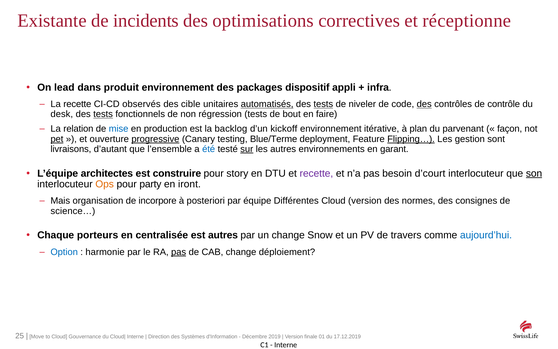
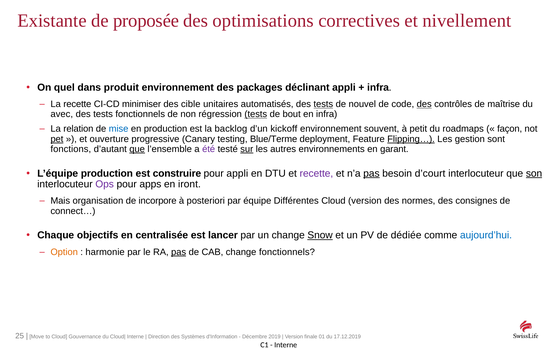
incidents: incidents -> proposée (146, 21)
réceptionne: réceptionne -> nivellement (467, 21)
lead: lead -> quel (64, 87)
dispositif: dispositif -> déclinant (307, 87)
observés: observés -> minimiser (142, 104)
automatisés underline: present -> none (267, 104)
niveler: niveler -> nouvel (362, 104)
contrôle: contrôle -> maîtrise (504, 104)
desk: desk -> avec (62, 114)
tests underline: present -> none (103, 114)
tests underline: none -> present (256, 114)
en faire: faire -> infra (327, 114)
itérative: itérative -> souvent (382, 129)
plan: plan -> petit (418, 129)
parvenant: parvenant -> roadmaps (463, 129)
progressive underline: present -> none (155, 139)
livraisons: livraisons -> fonctions (71, 149)
que underline: none -> present (137, 149)
été colour: blue -> purple (209, 149)
L’équipe architectes: architectes -> production (107, 173)
pour story: story -> appli (237, 173)
pas underline: none -> present (371, 173)
Ops colour: orange -> purple (105, 184)
party: party -> apps (150, 184)
science…: science… -> connect… (73, 211)
porteurs: porteurs -> objectifs (98, 235)
est autres: autres -> lancer (223, 235)
Snow underline: none -> present (320, 235)
travers: travers -> dédiée (406, 235)
Option colour: blue -> orange (64, 252)
change déploiement: déploiement -> fonctionnels (287, 252)
